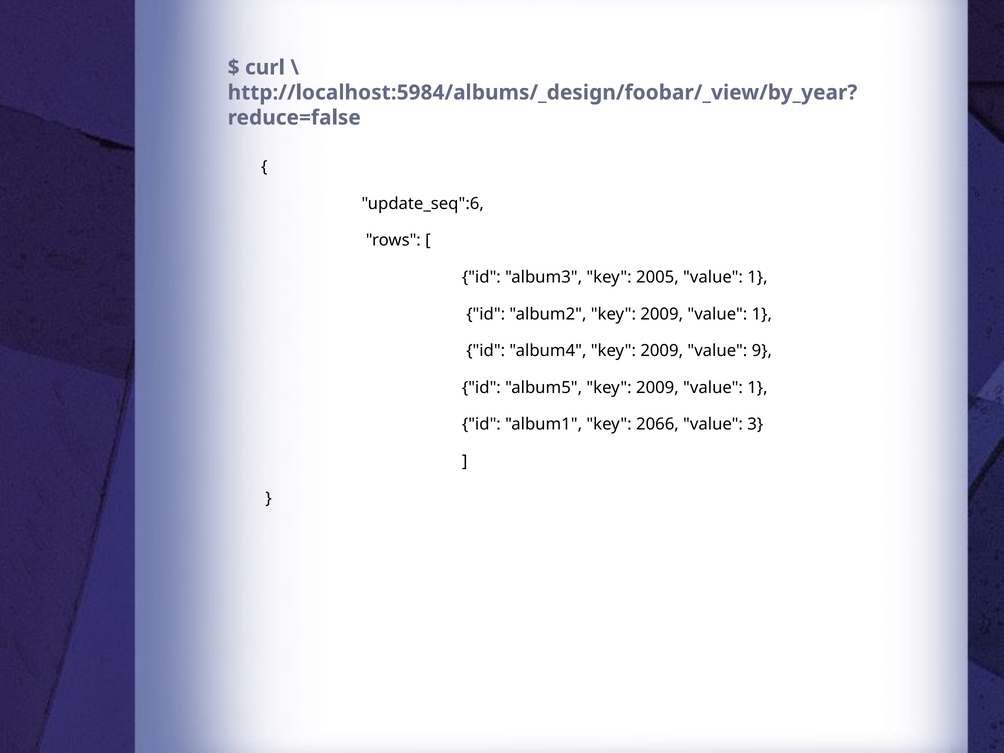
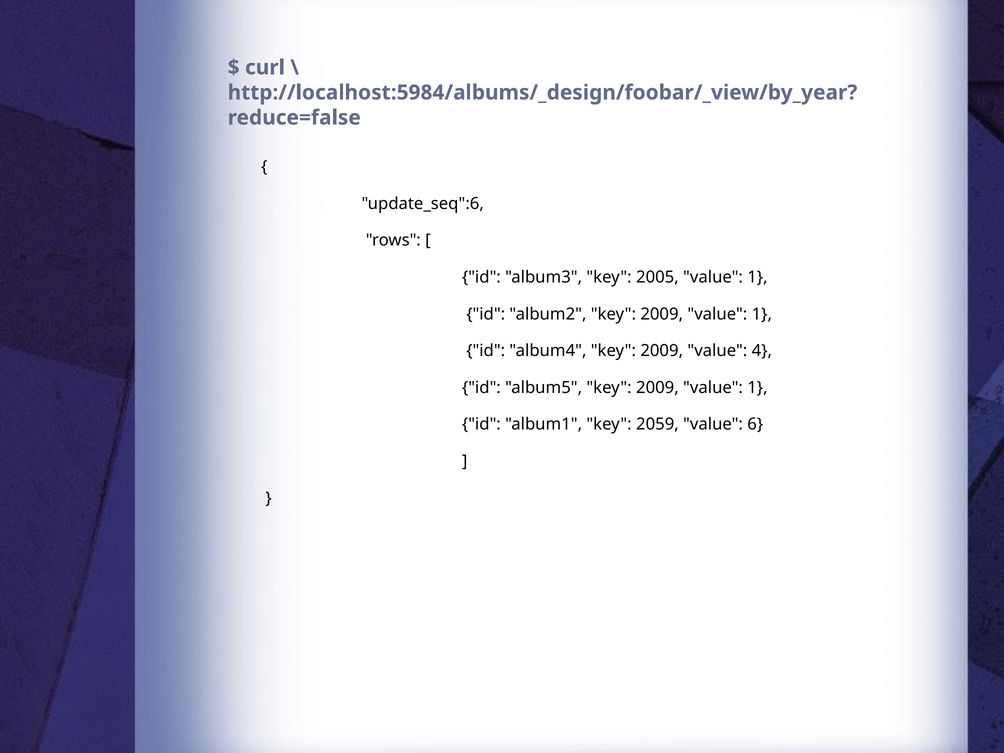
9: 9 -> 4 (762, 351)
2066: 2066 -> 2059 (657, 424)
3: 3 -> 6 (755, 424)
